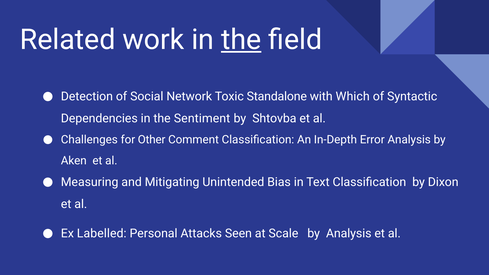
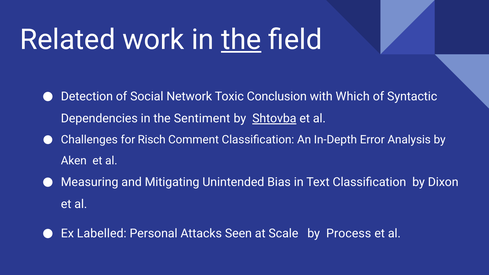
Standalone: Standalone -> Conclusion (277, 97)
Shtovba underline: none -> present (274, 119)
Other: Other -> Risch (152, 140)
by Analysis: Analysis -> Process (349, 234)
